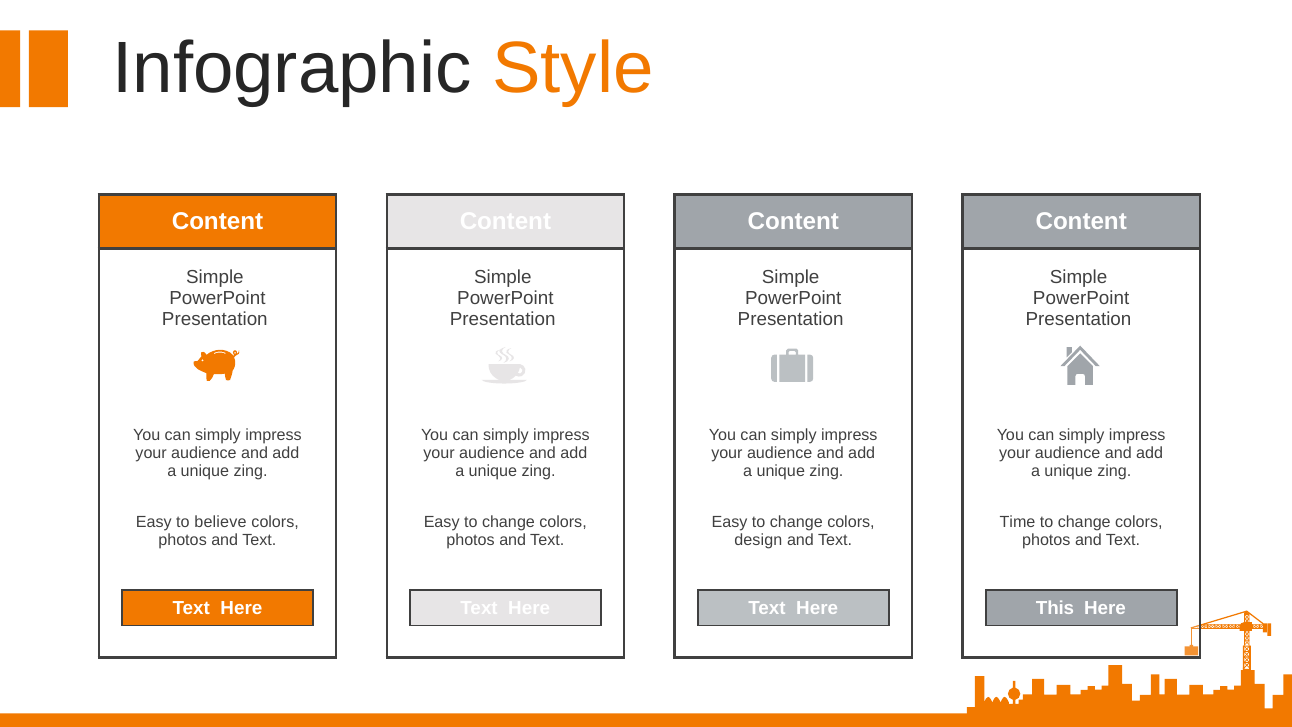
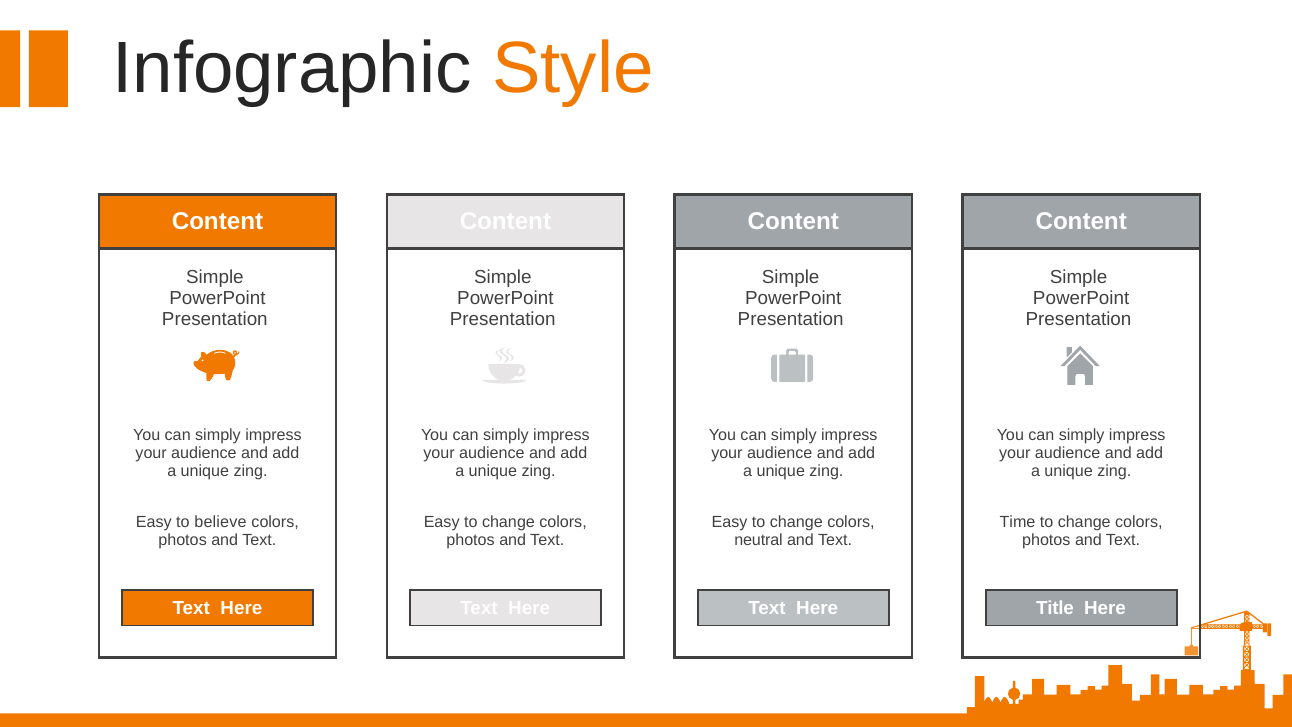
design: design -> neutral (759, 540)
This: This -> Title (1055, 608)
